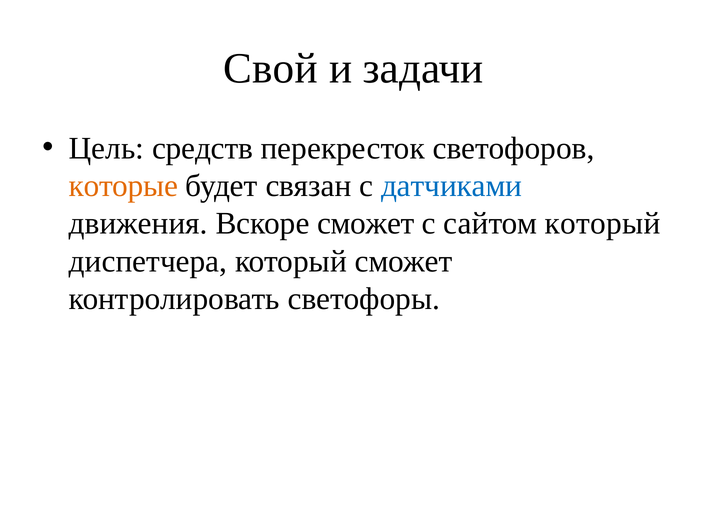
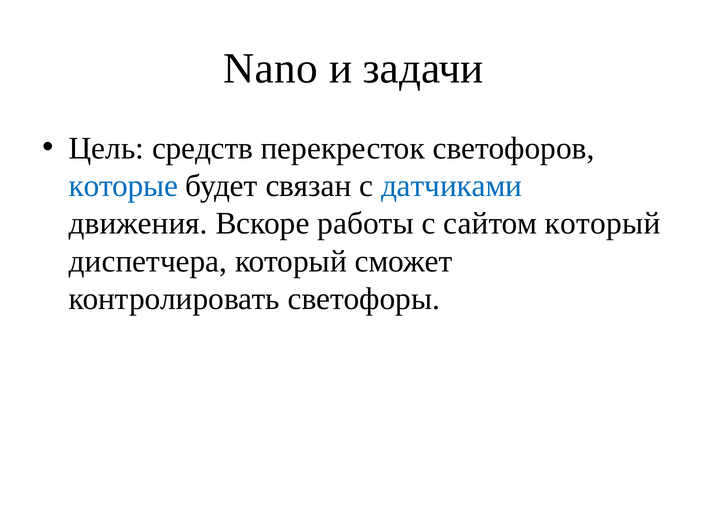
Свой: Свой -> Nano (271, 68)
которые colour: orange -> blue (123, 186)
Вскоре сможет: сможет -> работы (366, 224)
